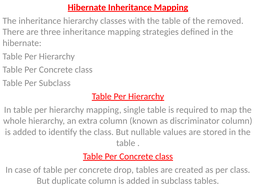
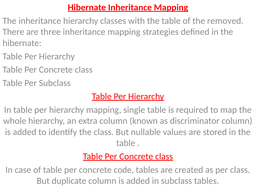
drop: drop -> code (124, 170)
